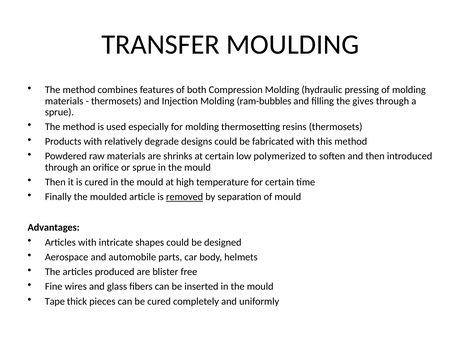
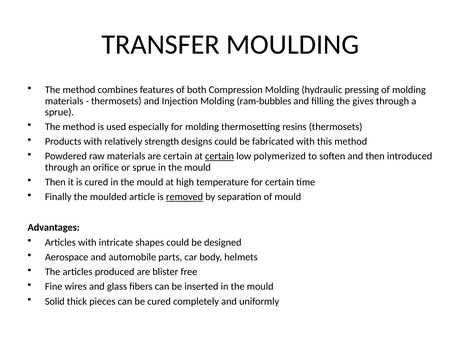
degrade: degrade -> strength (162, 141)
are shrinks: shrinks -> certain (178, 156)
certain underline: none -> present (220, 156)
Tape: Tape -> Solid (55, 301)
